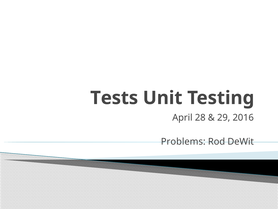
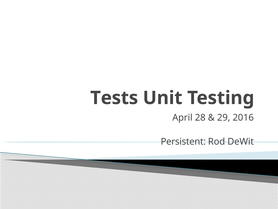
Problems: Problems -> Persistent (183, 141)
